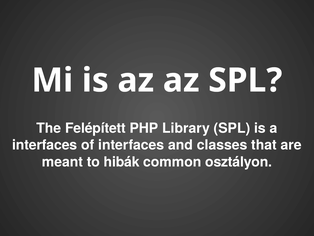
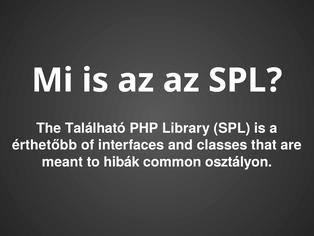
Felépített: Felépített -> Található (95, 128)
interfaces: interfaces -> érthetőbb (45, 145)
